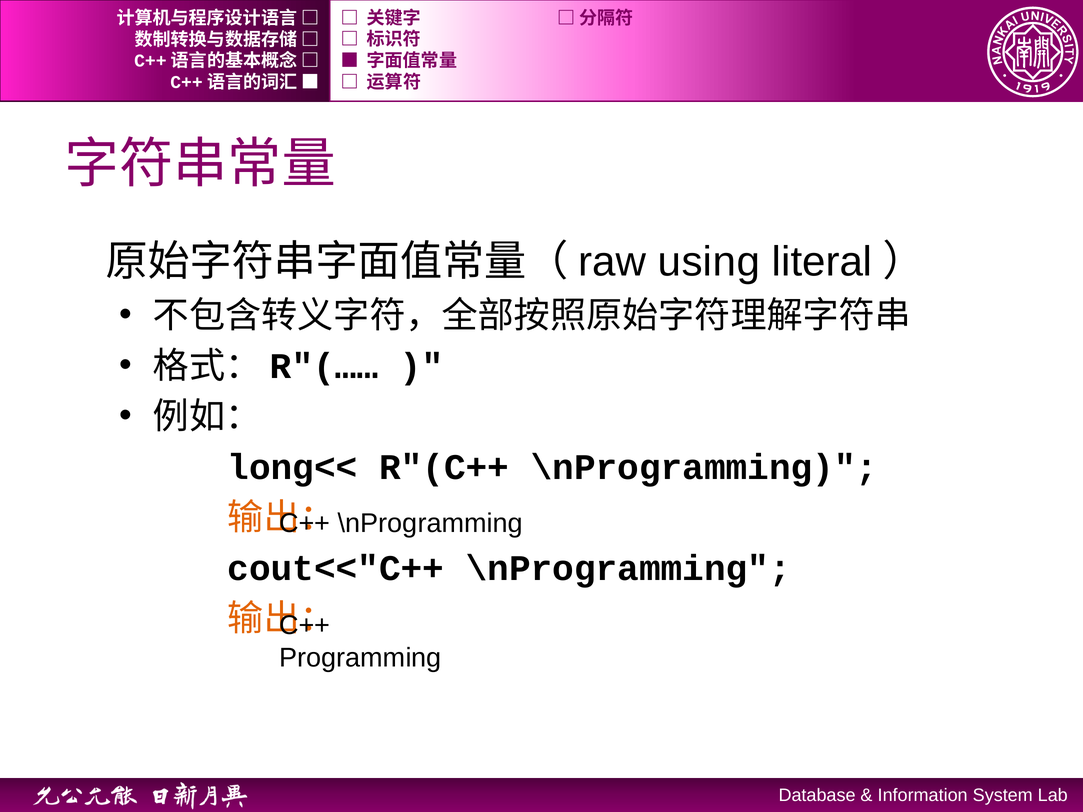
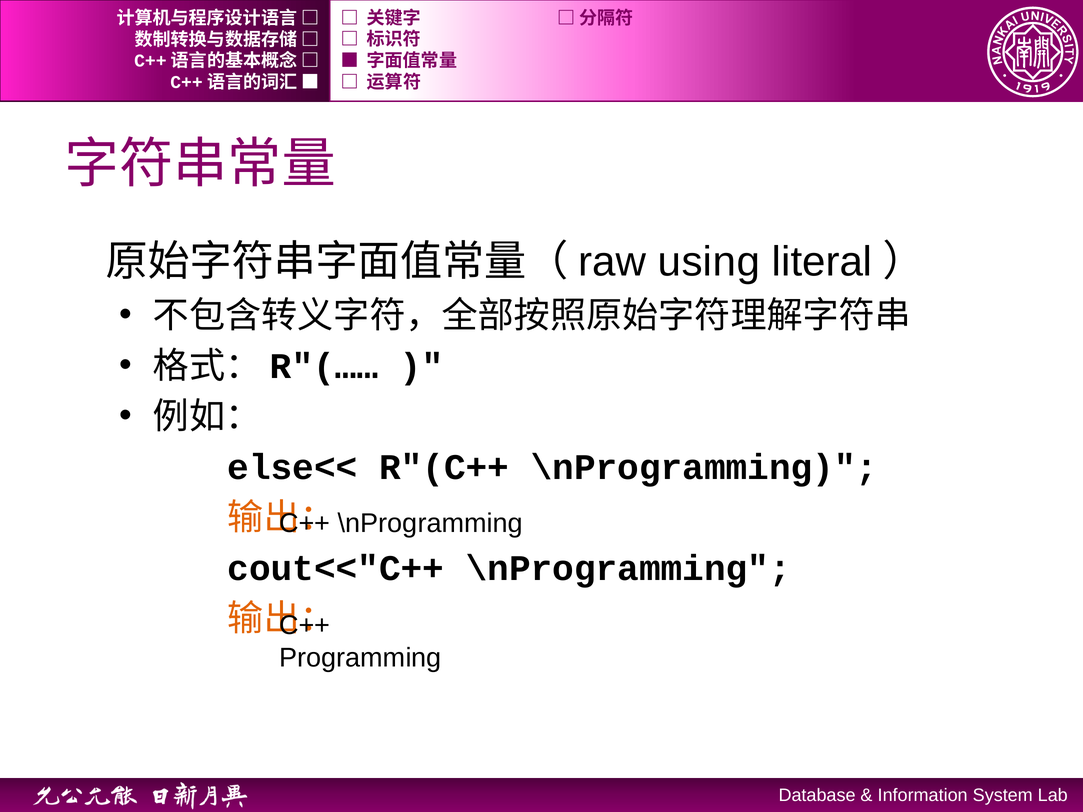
long<<: long<< -> else<< (292, 467)
